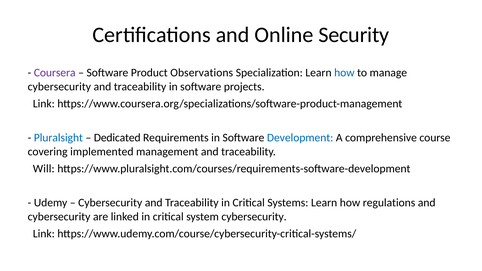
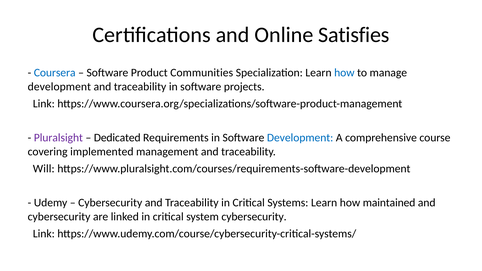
Security: Security -> Satisfies (354, 35)
Coursera colour: purple -> blue (55, 73)
Observations: Observations -> Communities (202, 73)
cybersecurity: cybersecurity -> development (59, 87)
Pluralsight colour: blue -> purple (58, 138)
regulations: regulations -> maintained (389, 203)
